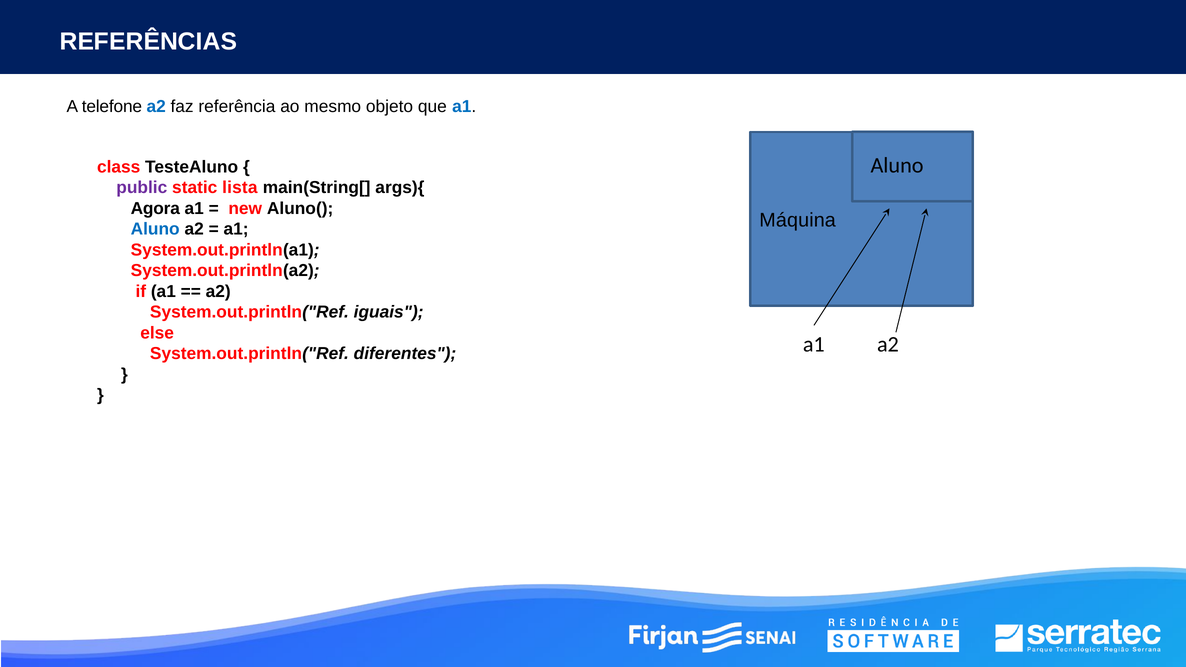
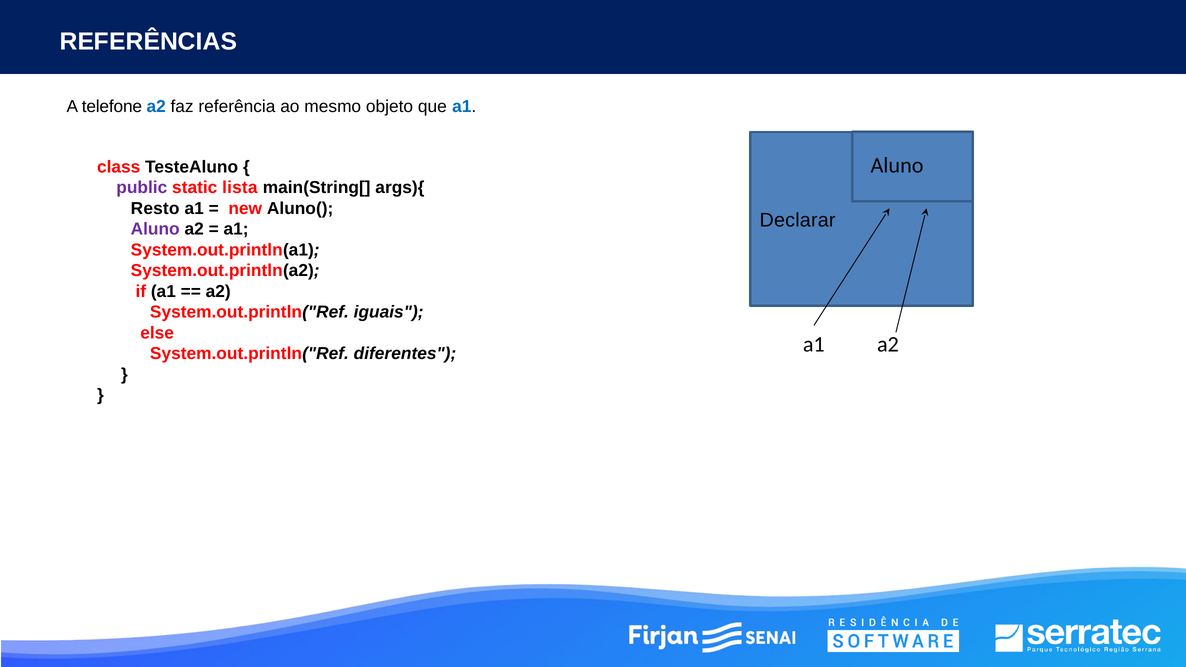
Agora: Agora -> Resto (155, 208)
Máquina: Máquina -> Declarar (798, 220)
Aluno colour: blue -> purple (155, 229)
